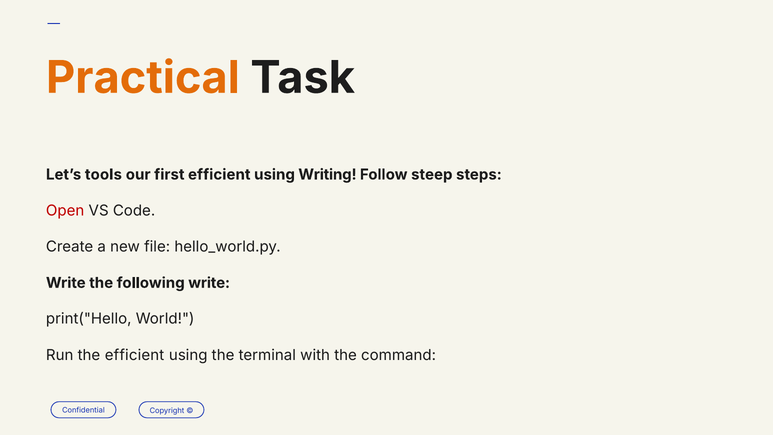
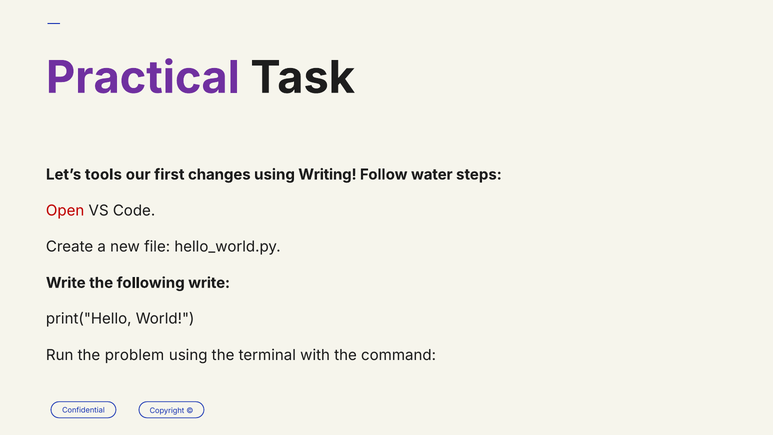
Practical colour: orange -> purple (143, 78)
first efficient: efficient -> changes (219, 175)
steep: steep -> water (432, 175)
the efficient: efficient -> problem (135, 355)
